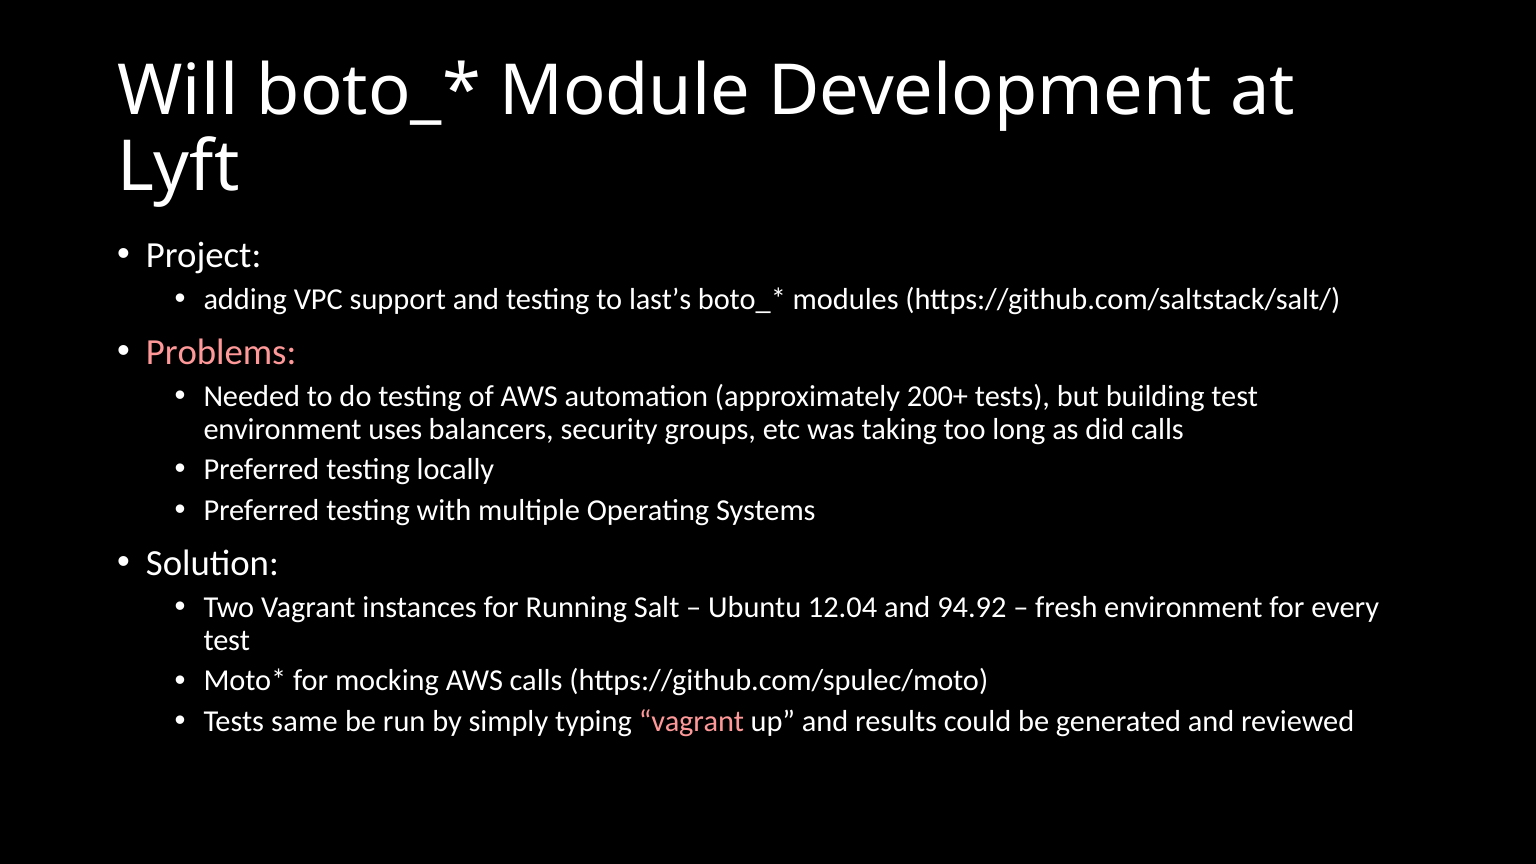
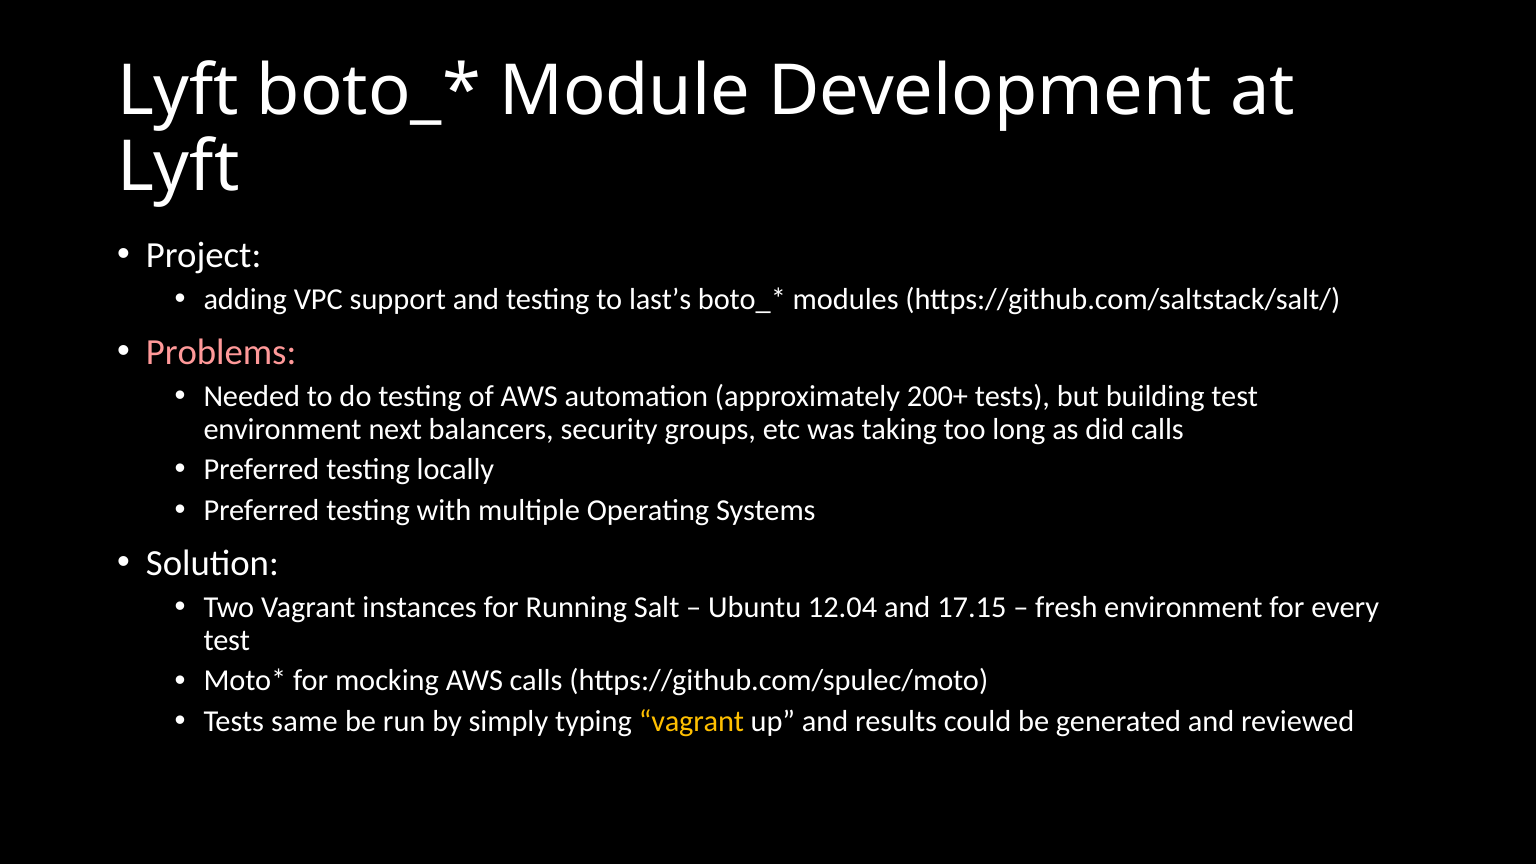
Will: Will -> Lyft (178, 91)
uses: uses -> next (395, 429)
94.92: 94.92 -> 17.15 (972, 607)
vagrant colour: pink -> yellow (691, 722)
